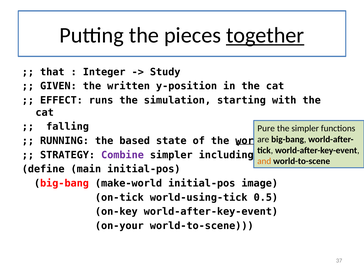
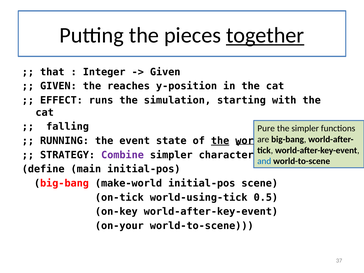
Study: Study -> Given (165, 72)
written: written -> reaches (129, 86)
based: based -> event (135, 141)
the underline: none -> present (220, 141)
including: including -> character (226, 155)
and colour: orange -> blue (264, 161)
image: image -> scene (260, 183)
